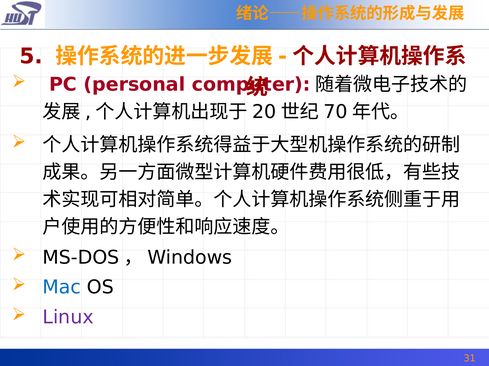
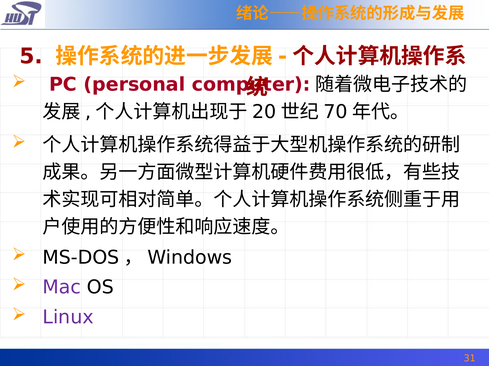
Mac colour: blue -> purple (62, 288)
